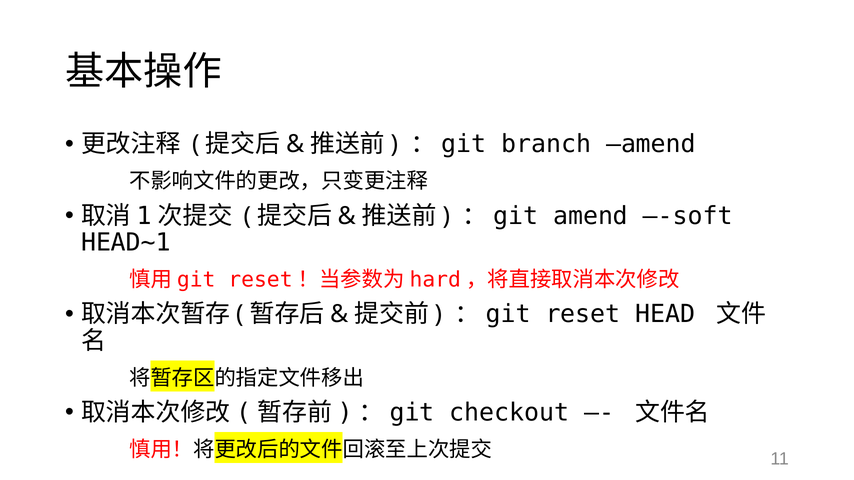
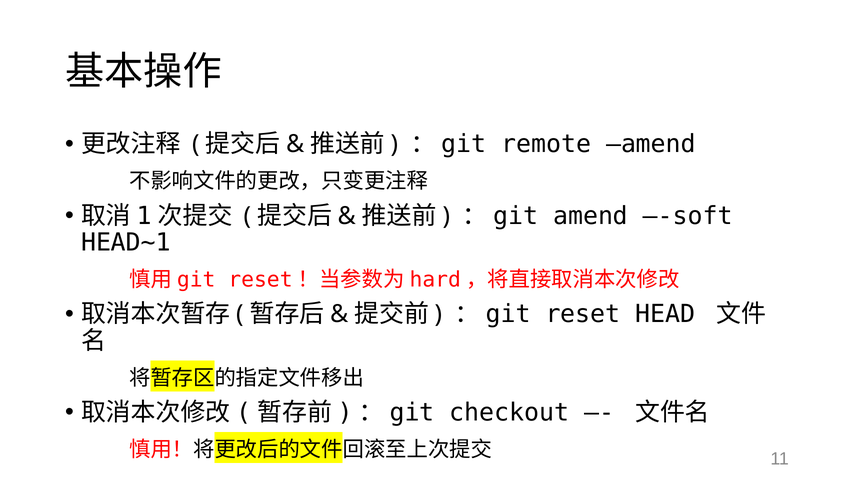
branch: branch -> remote (546, 144)
